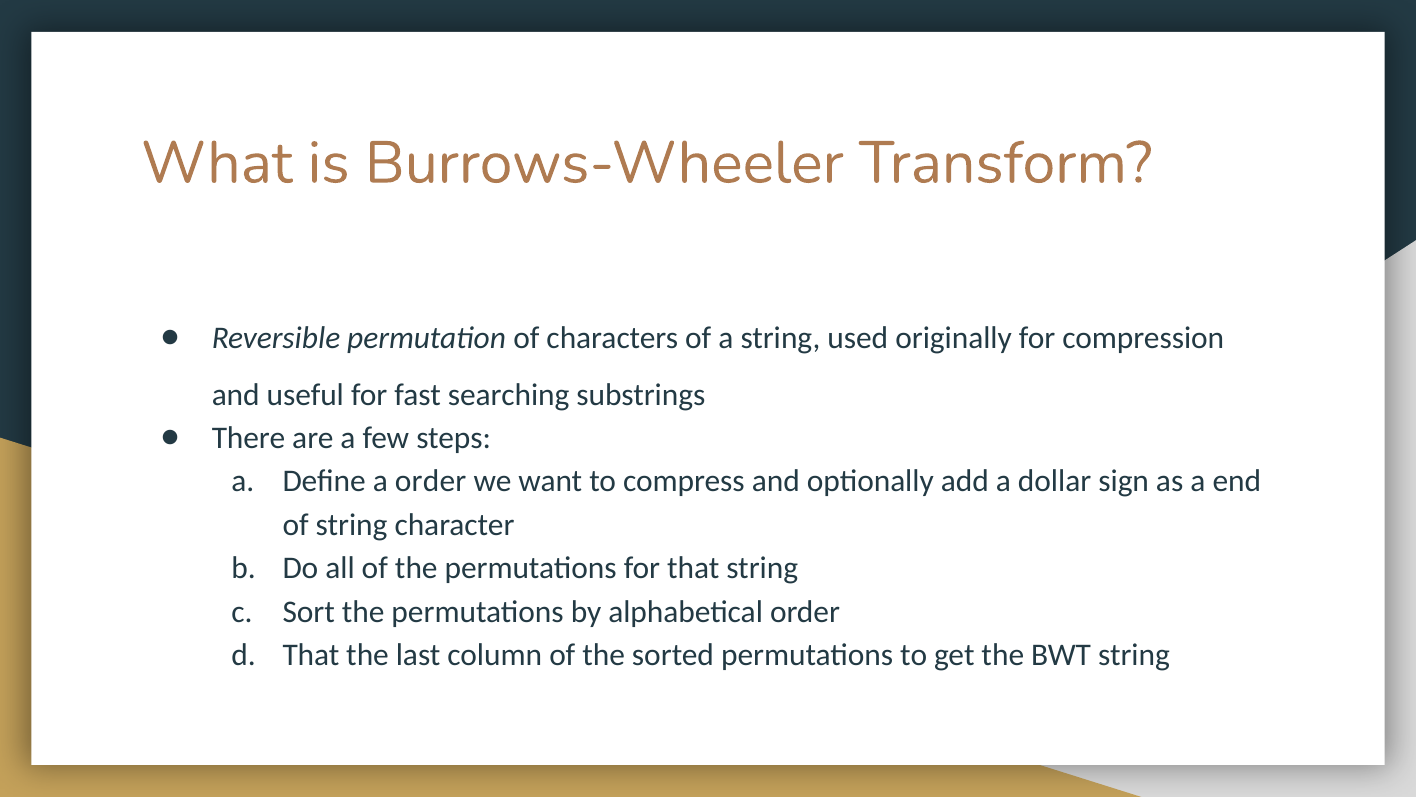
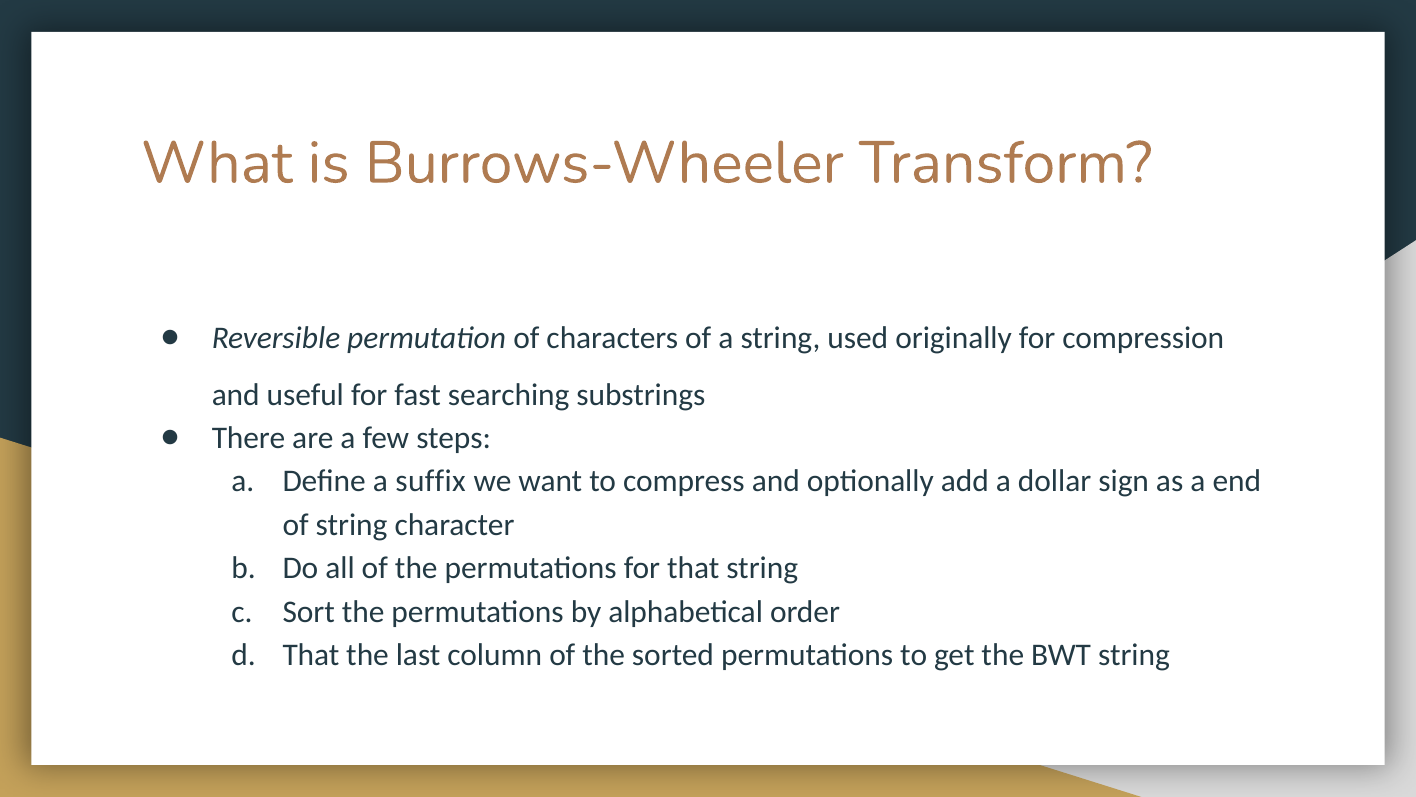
a order: order -> suffix (431, 481)
